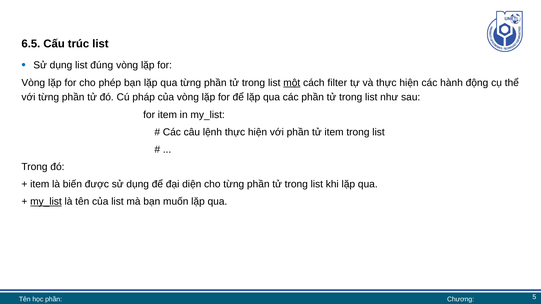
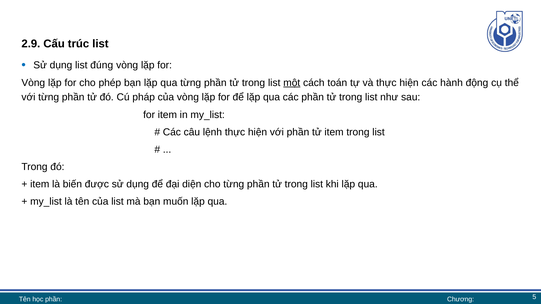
6.5: 6.5 -> 2.9 (31, 44)
filter: filter -> toán (337, 83)
my_list underline: present -> none (46, 202)
